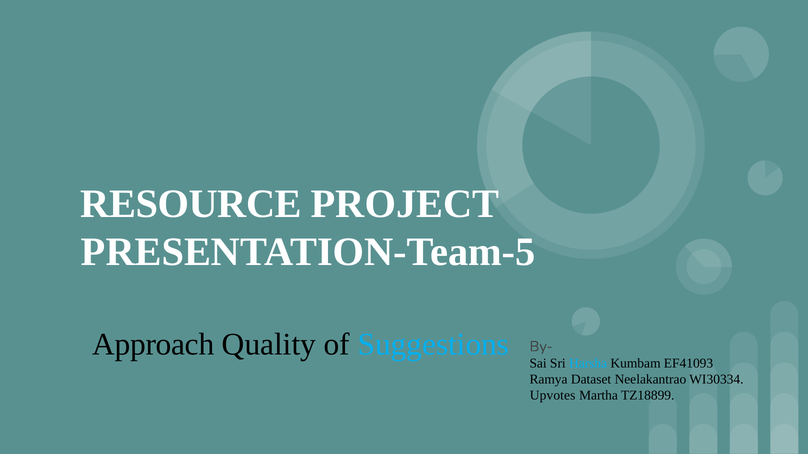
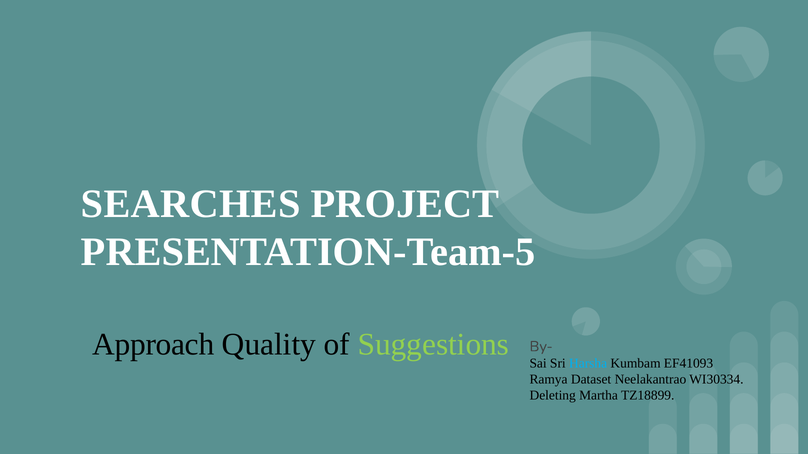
RESOURCE: RESOURCE -> SEARCHES (191, 204)
Suggestions colour: light blue -> light green (433, 345)
Upvotes: Upvotes -> Deleting (553, 396)
